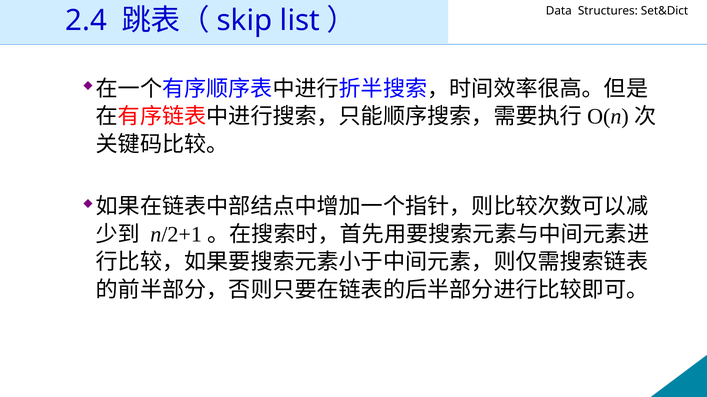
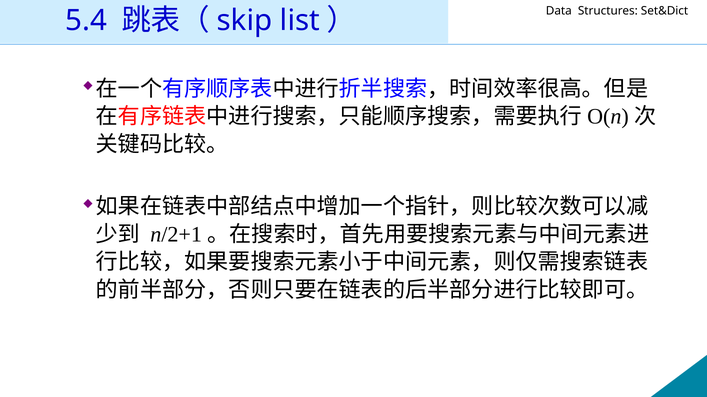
2.4: 2.4 -> 5.4 (86, 21)
